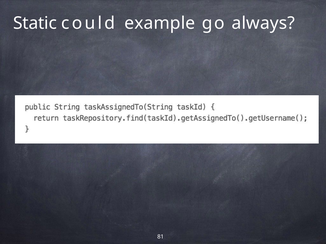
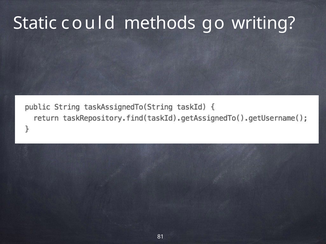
example: example -> methods (160, 23)
always: always -> writing (263, 23)
